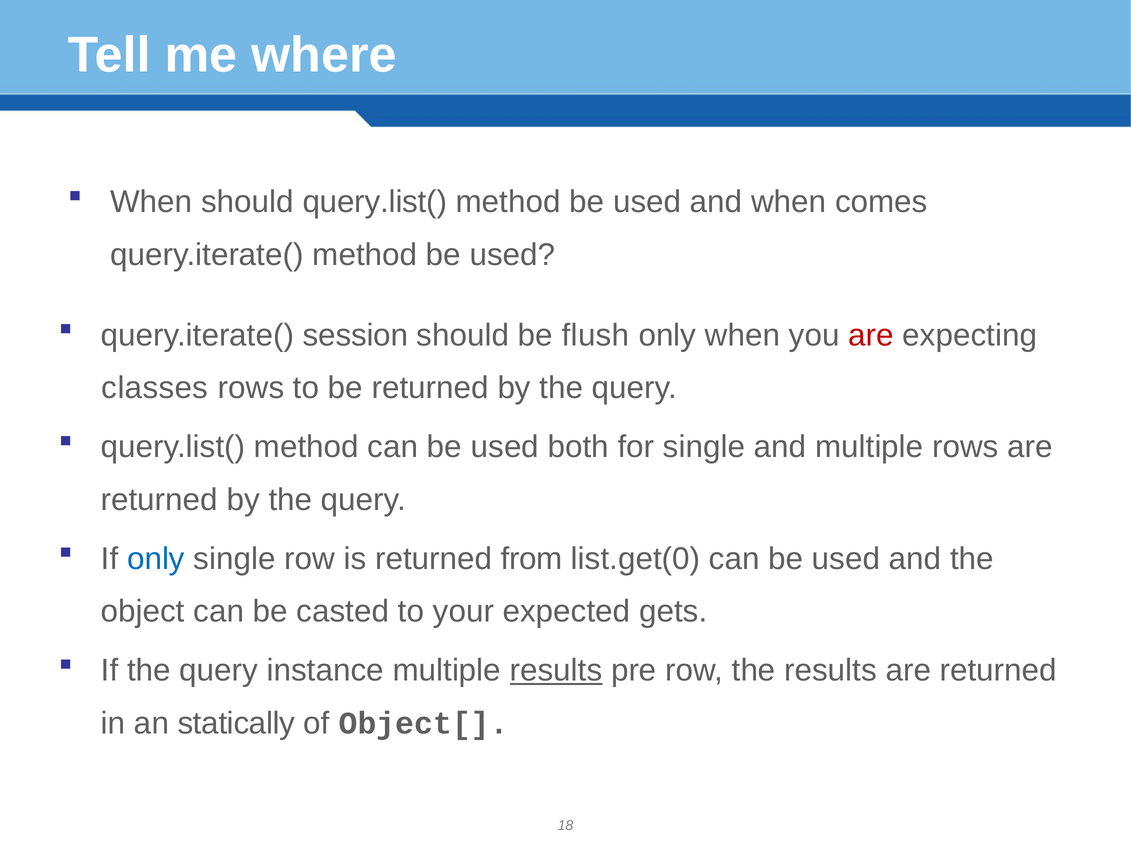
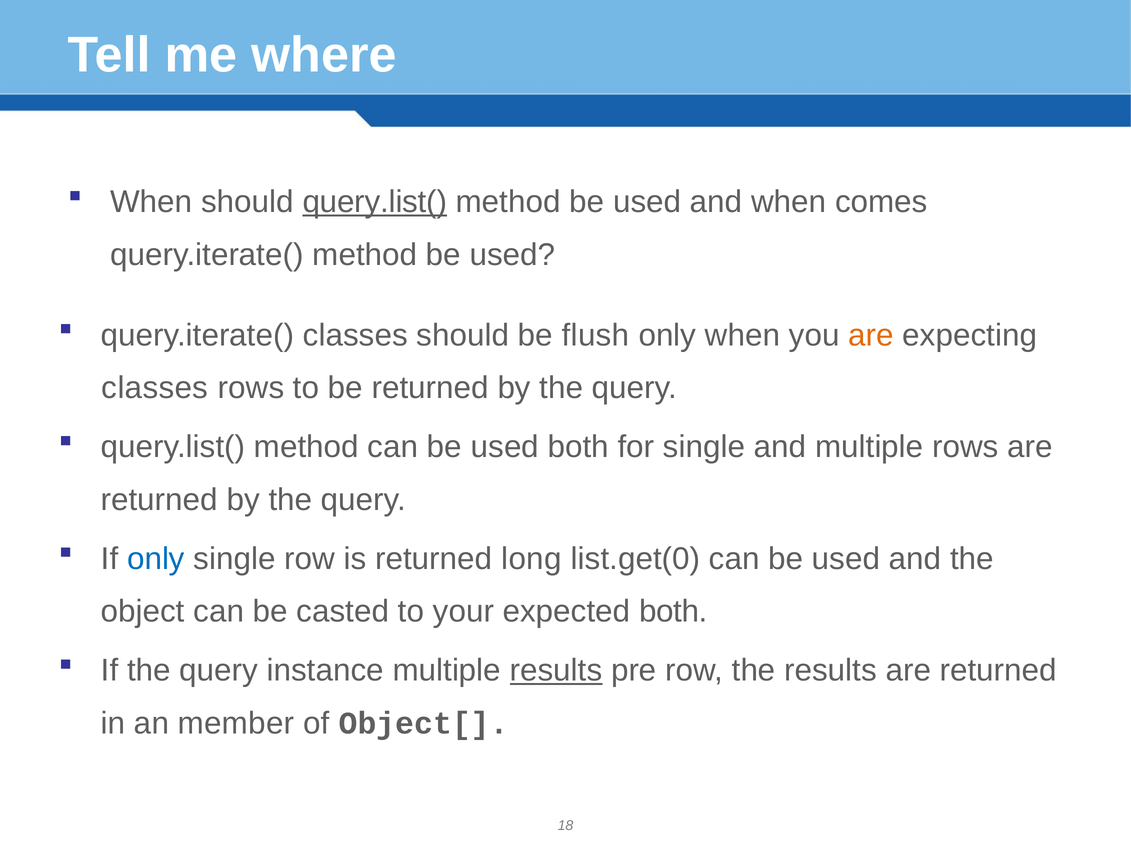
query.list( underline: none -> present (375, 202)
query.iterate( session: session -> classes (355, 335)
are colour: red -> orange (871, 335)
from: from -> long (531, 559)
expected gets: gets -> both (673, 612)
statically: statically -> member (236, 723)
